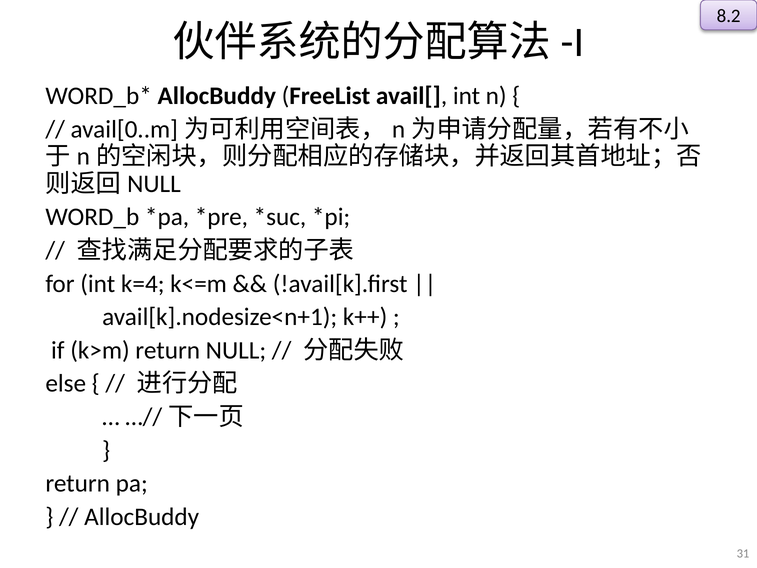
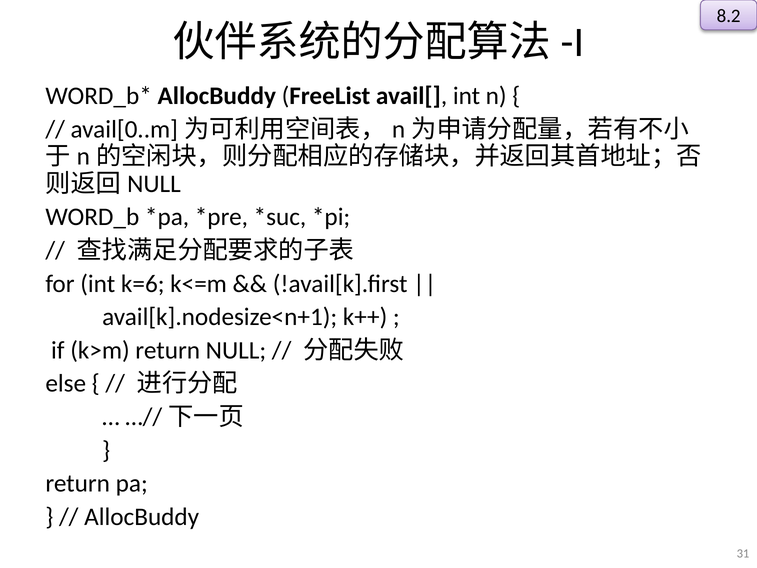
k=4: k=4 -> k=6 (143, 284)
